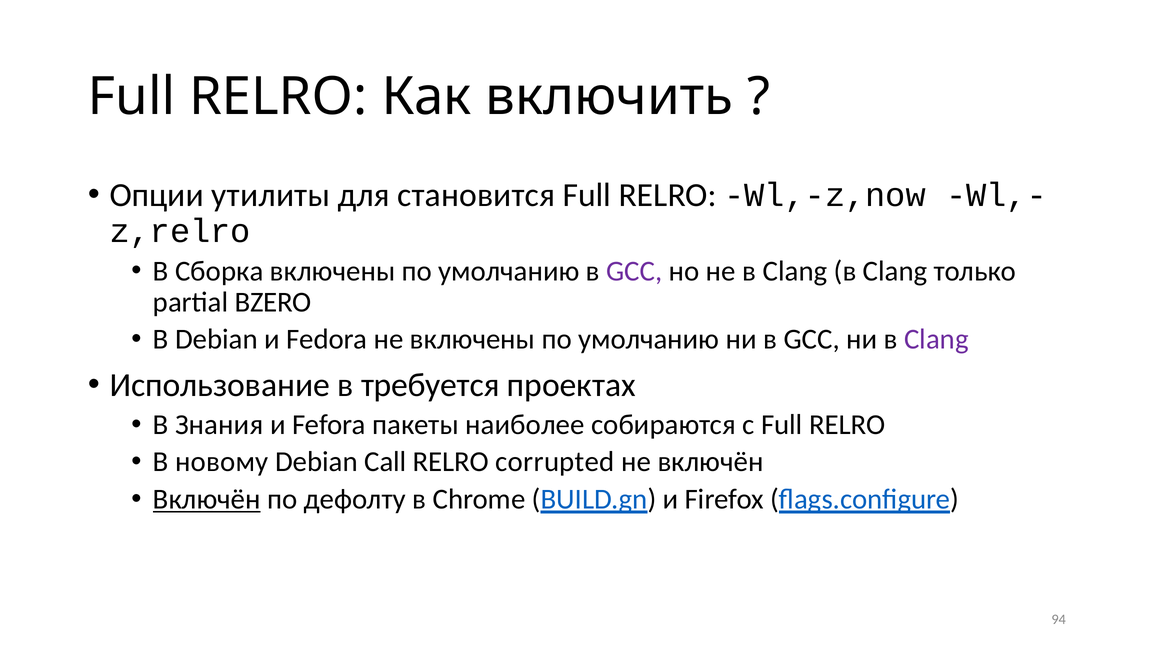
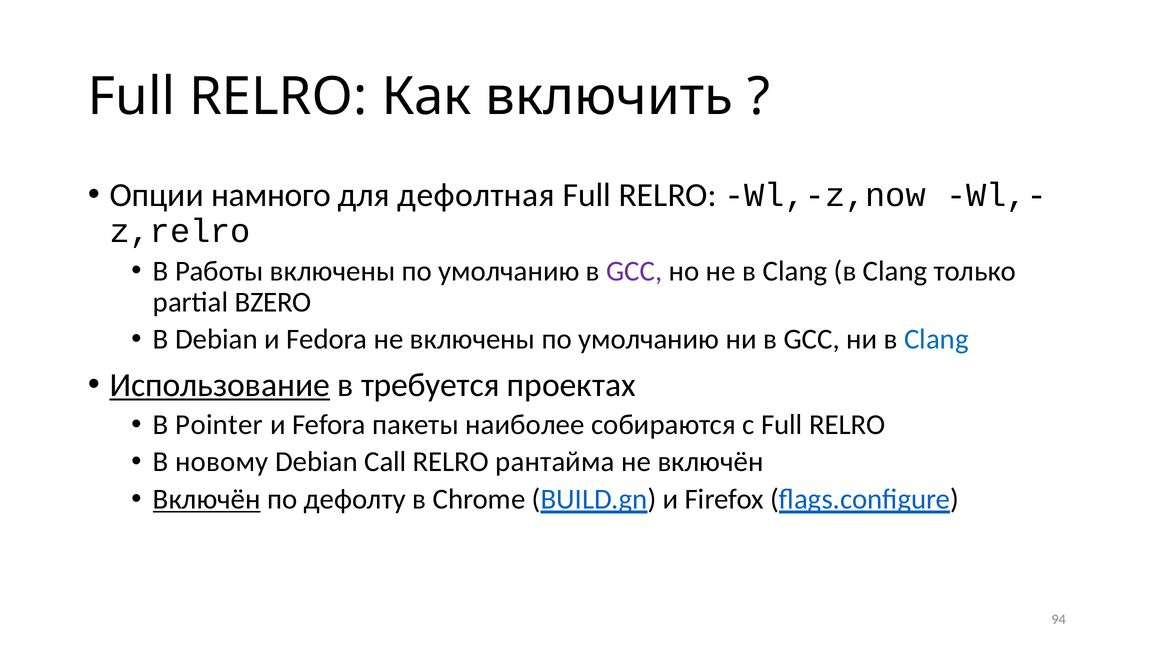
утилиты: утилиты -> намного (271, 195)
становится: становится -> дефолтная (476, 195)
Сборка: Сборка -> Работы (219, 271)
Clang colour: purple -> blue (936, 339)
Использование underline: none -> present (220, 385)
Знания: Знания -> Pointer (219, 425)
corrupted: corrupted -> рантайма (555, 462)
